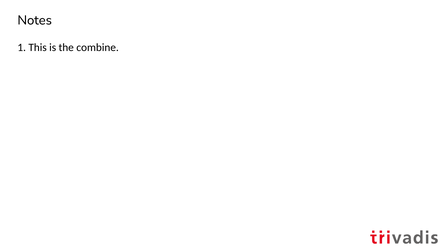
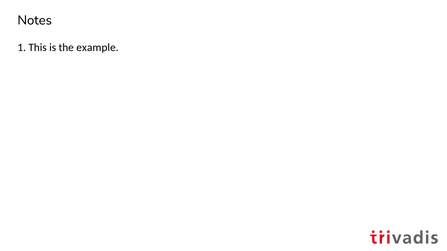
combine: combine -> example (98, 47)
